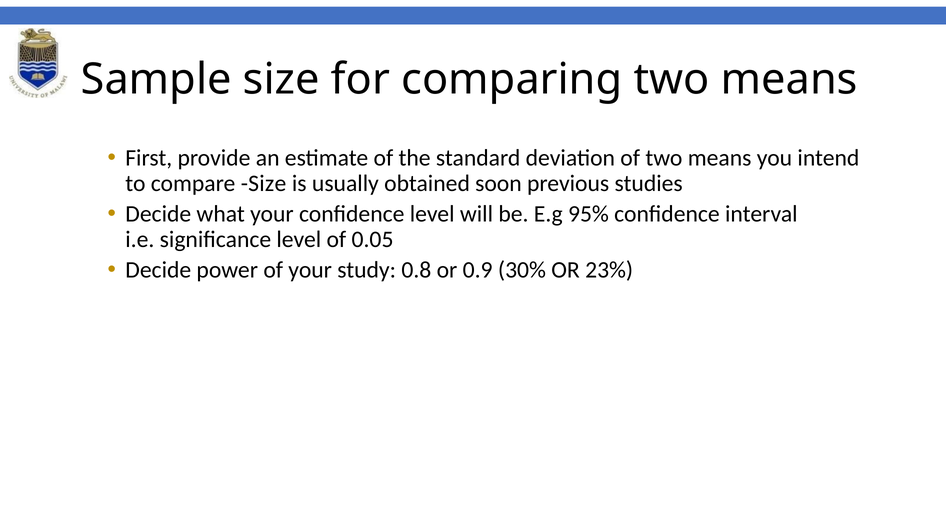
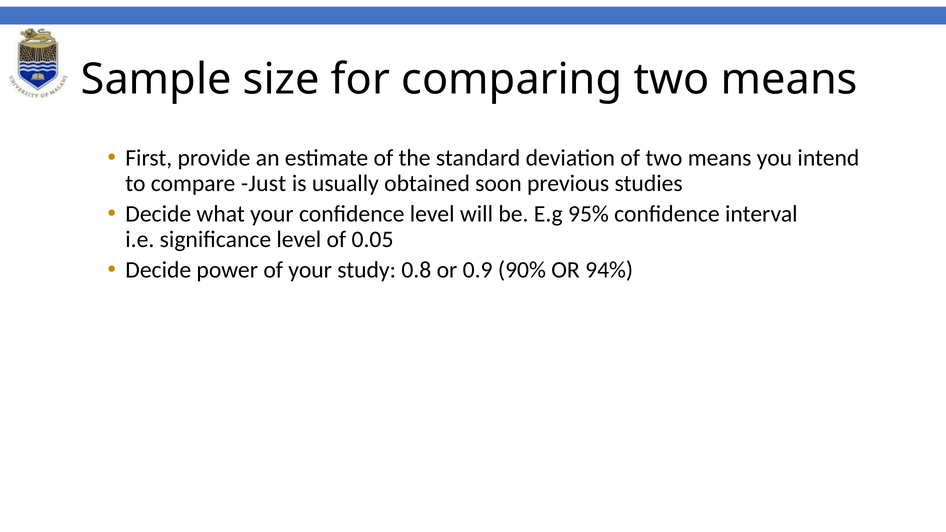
compare Size: Size -> Just (264, 183)
30%: 30% -> 90% (522, 270)
23%: 23% -> 94% (609, 270)
